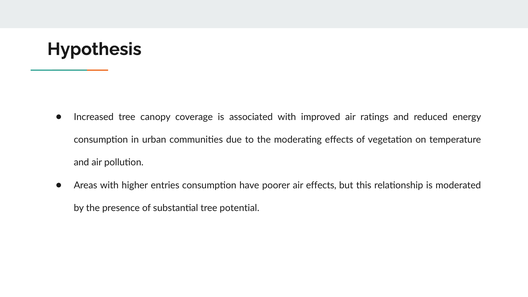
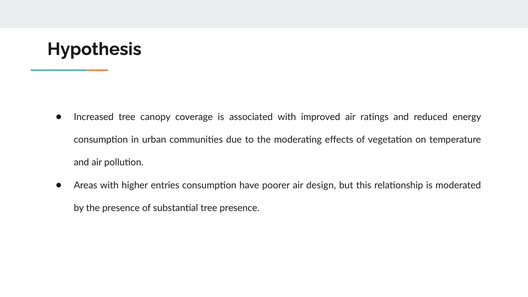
air effects: effects -> design (321, 185)
tree potential: potential -> presence (240, 208)
